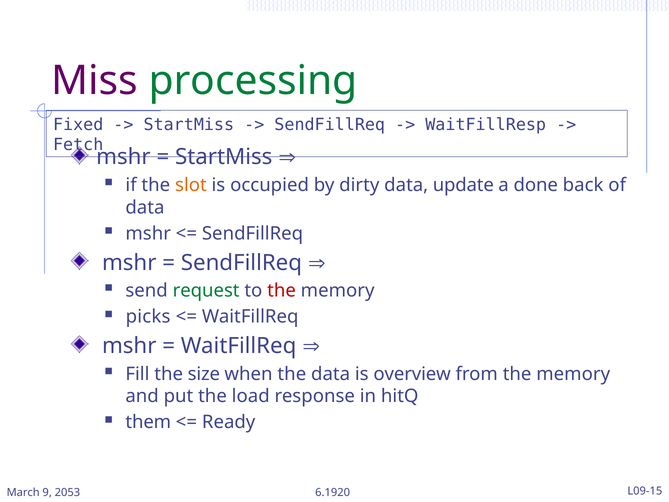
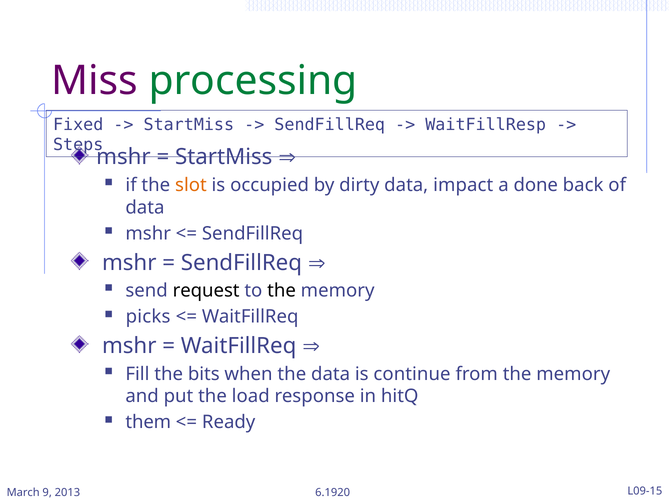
Fetch: Fetch -> Steps (78, 145)
update: update -> impact (463, 185)
request colour: green -> black (206, 291)
the colour: red -> black (282, 291)
size: size -> bits (204, 374)
overview: overview -> continue (412, 374)
2053: 2053 -> 2013 (67, 492)
